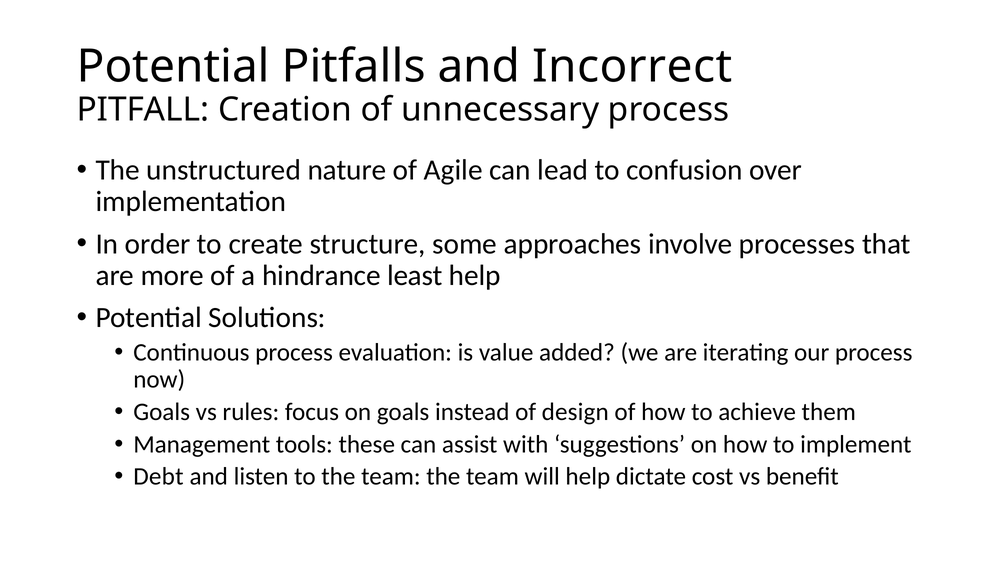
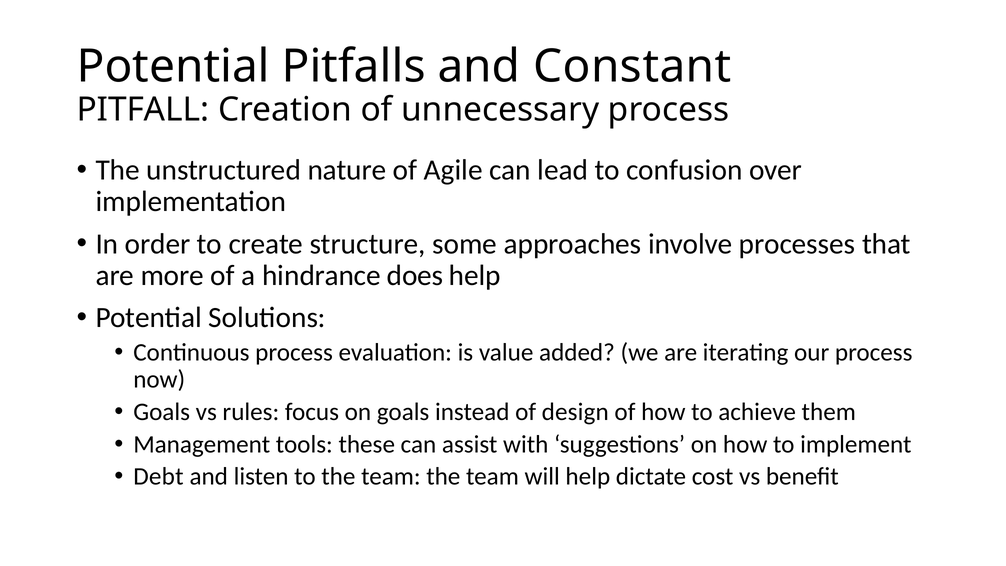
Incorrect: Incorrect -> Constant (632, 66)
least: least -> does (415, 275)
